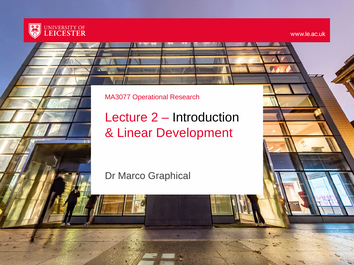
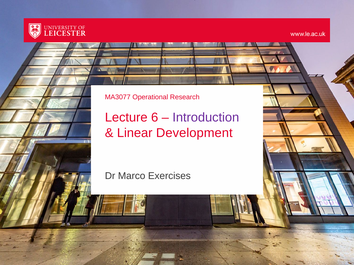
2: 2 -> 6 (155, 118)
Introduction colour: black -> purple (206, 118)
Graphical: Graphical -> Exercises (169, 176)
